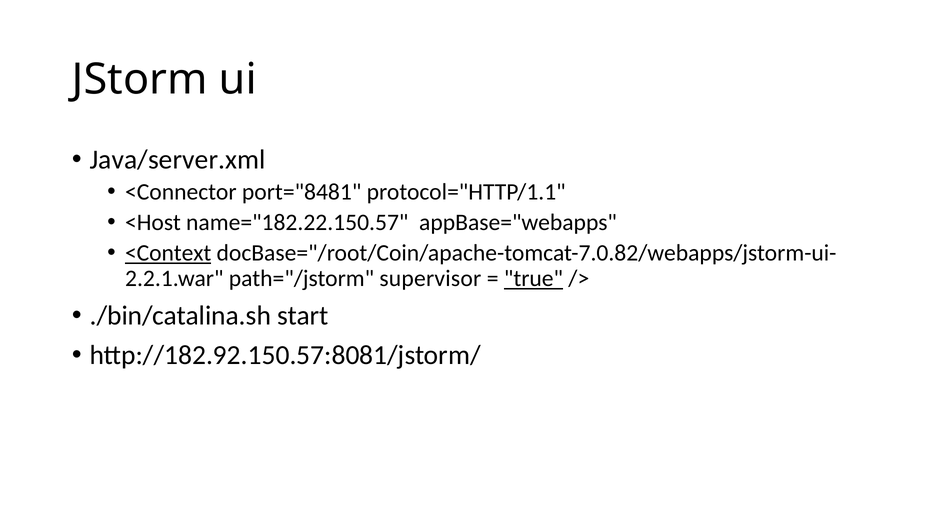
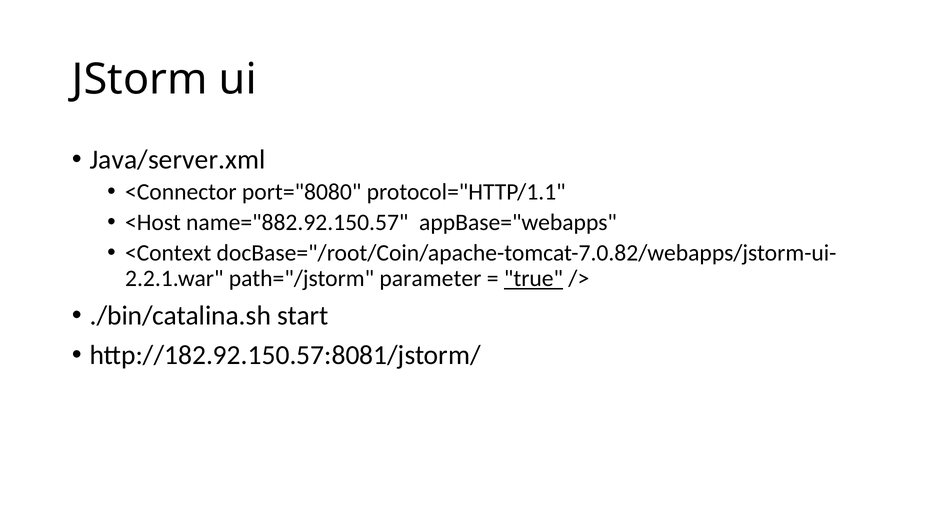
port="8481: port="8481 -> port="8080 (302, 192)
name="182.22.150.57: name="182.22.150.57 -> name="882.92.150.57 (297, 223)
<Context underline: present -> none (168, 253)
supervisor: supervisor -> parameter (430, 278)
